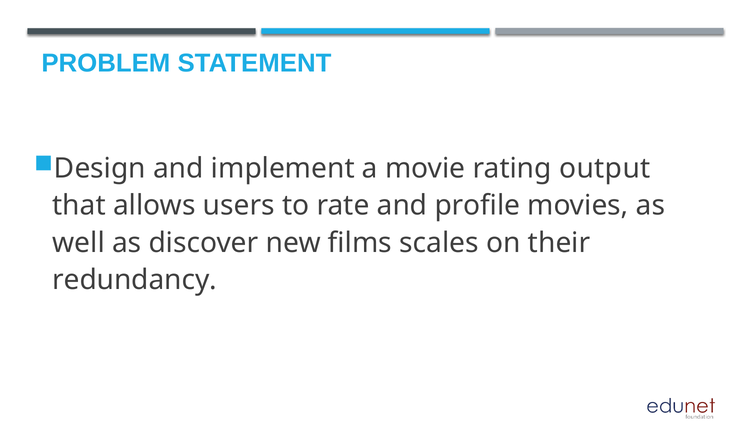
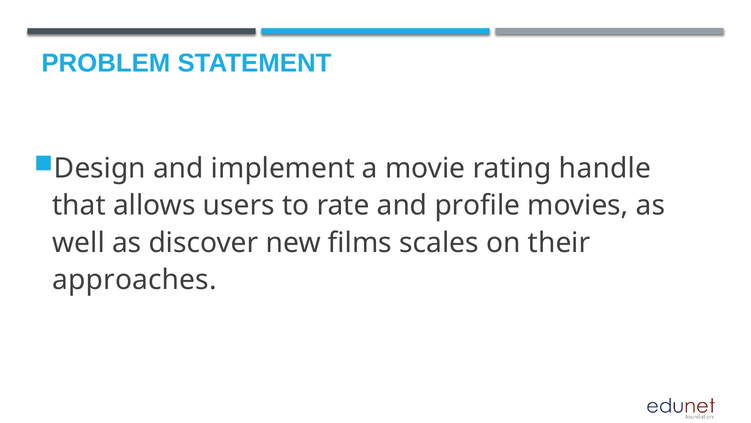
output: output -> handle (605, 168)
redundancy: redundancy -> approaches (135, 280)
